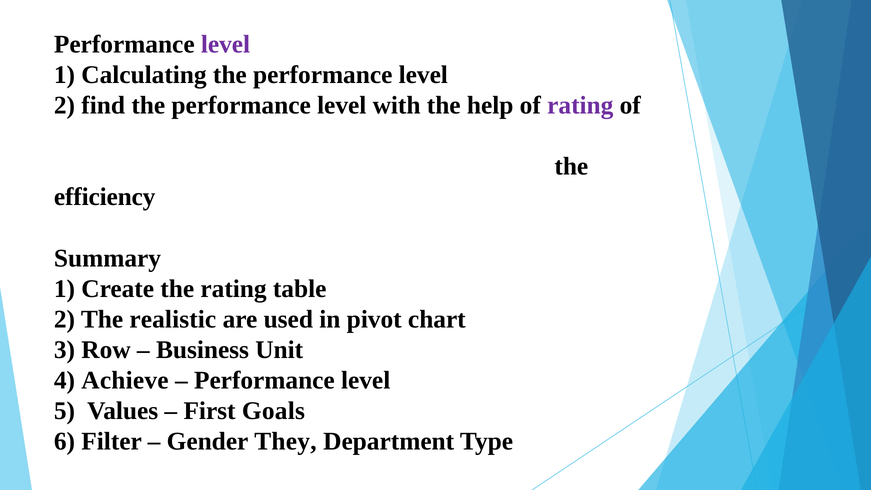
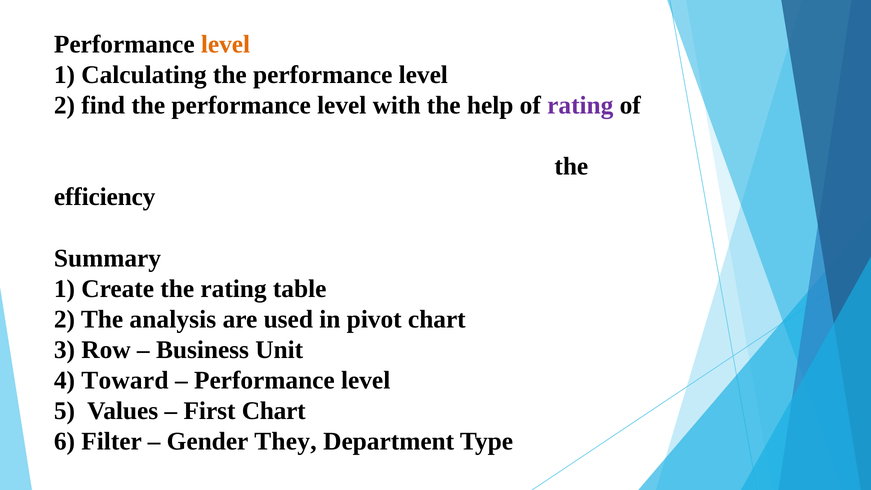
level colour: purple -> orange (226, 45)
realistic: realistic -> analysis (173, 319)
Achieve: Achieve -> Toward (125, 380)
First Goals: Goals -> Chart (274, 411)
